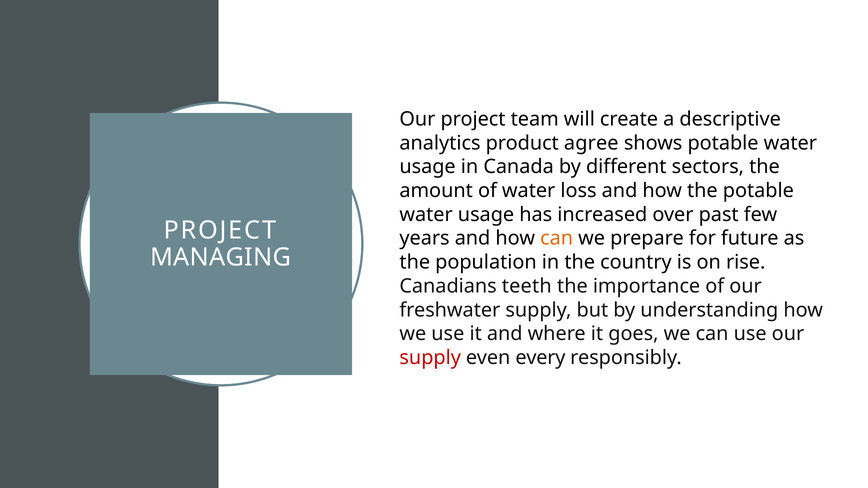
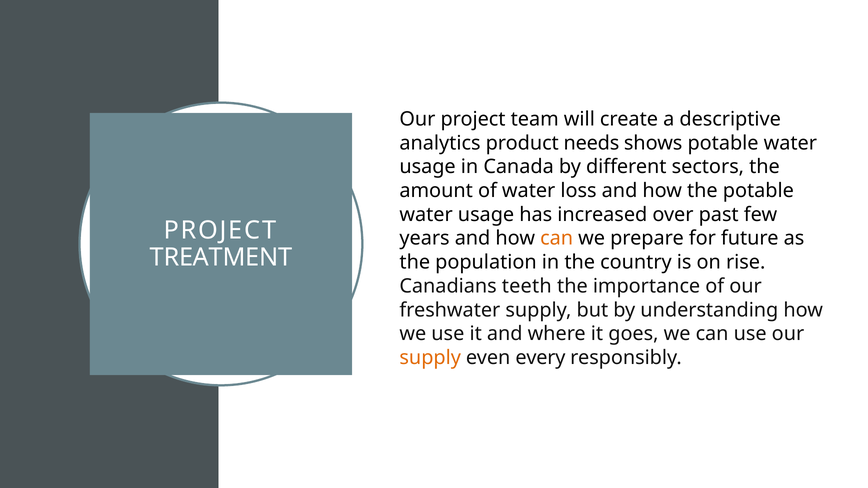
agree: agree -> needs (591, 143)
MANAGING: MANAGING -> TREATMENT (221, 258)
supply colour: red -> orange (430, 358)
